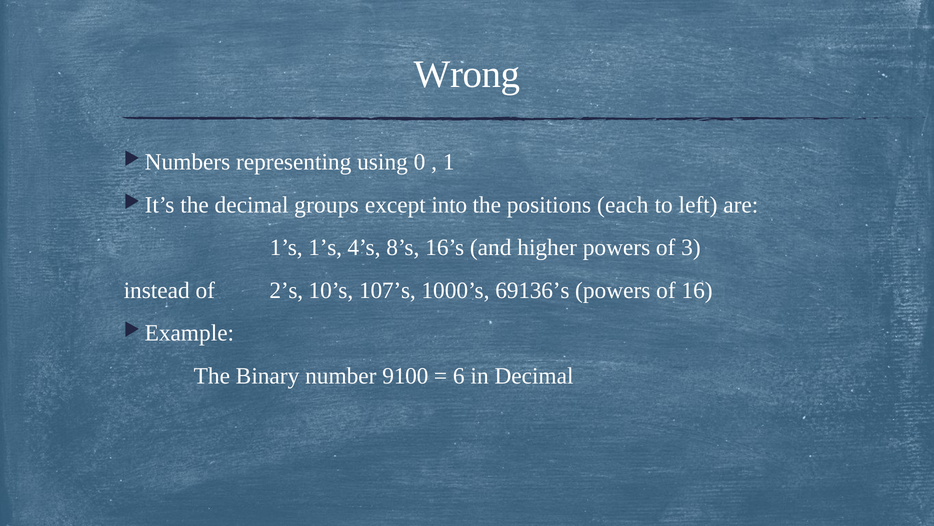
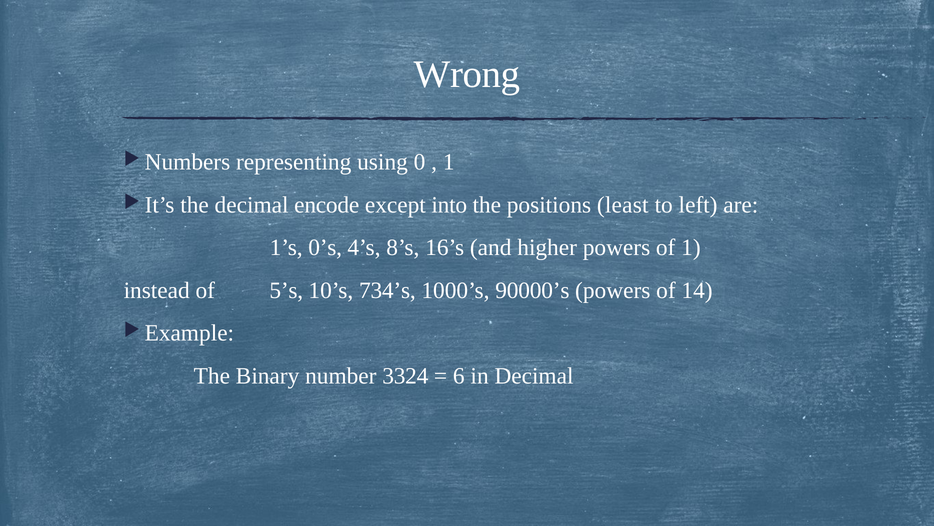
groups: groups -> encode (327, 205)
each: each -> least (623, 205)
1’s 1’s: 1’s -> 0’s (325, 247)
of 3: 3 -> 1 (691, 247)
2’s: 2’s -> 5’s (286, 290)
107’s: 107’s -> 734’s (387, 290)
69136’s: 69136’s -> 90000’s (532, 290)
16: 16 -> 14 (697, 290)
9100: 9100 -> 3324 (405, 376)
